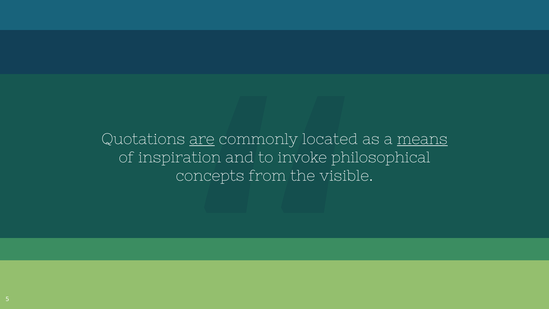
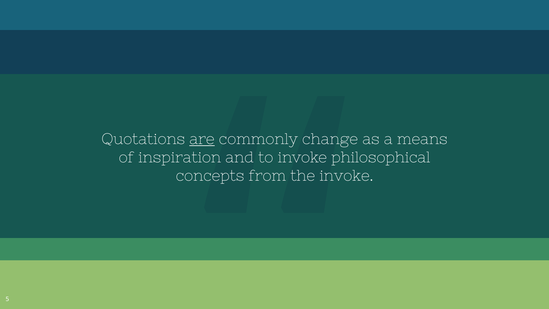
located: located -> change (330, 139)
means underline: present -> none (422, 139)
the visible: visible -> invoke (346, 176)
